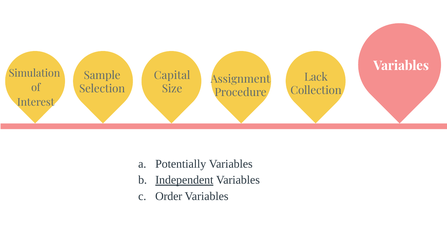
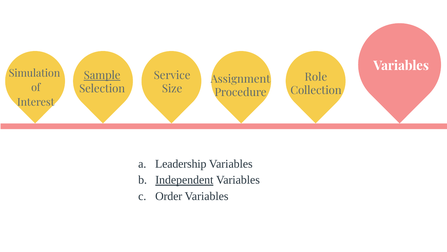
Sample underline: none -> present (102, 75)
Capital: Capital -> Service (172, 75)
Lack: Lack -> Role (316, 77)
Potentially: Potentially -> Leadership (181, 163)
